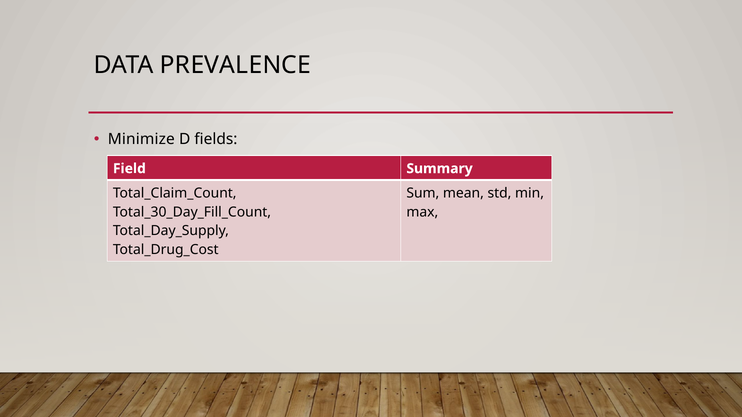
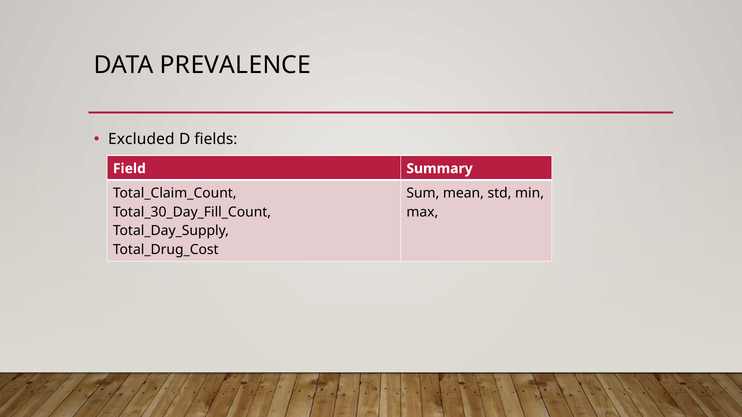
Minimize: Minimize -> Excluded (141, 140)
